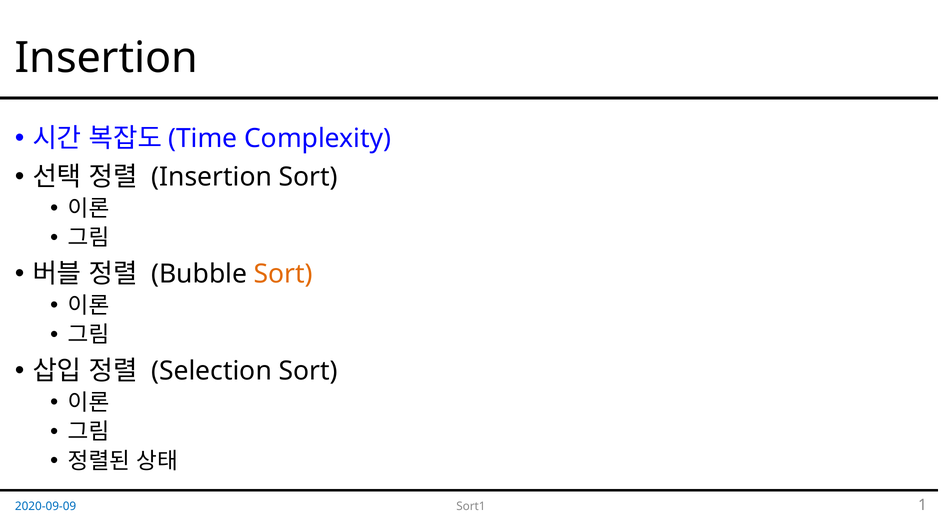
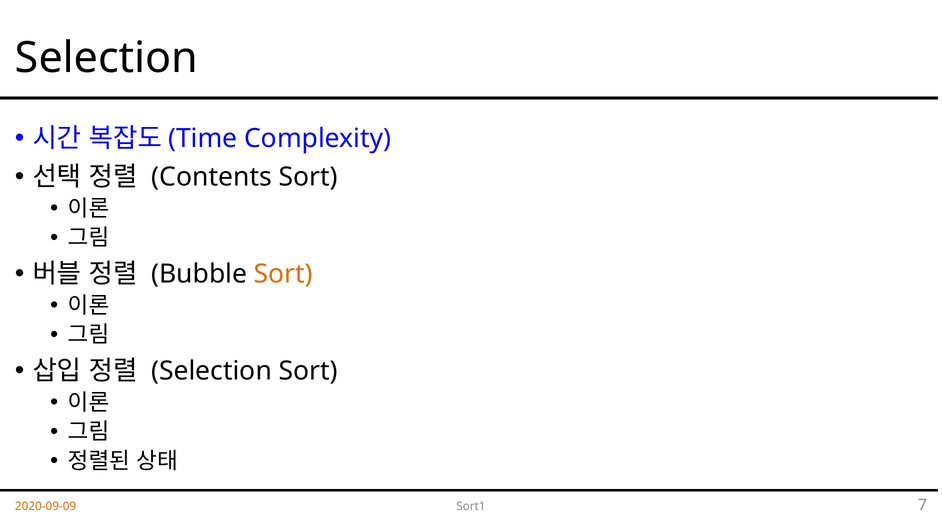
Insertion: Insertion -> Selection (106, 58)
Insertion: Insertion -> Contents (212, 177)
2020-09-09 colour: blue -> orange (46, 506)
1: 1 -> 7 (923, 505)
